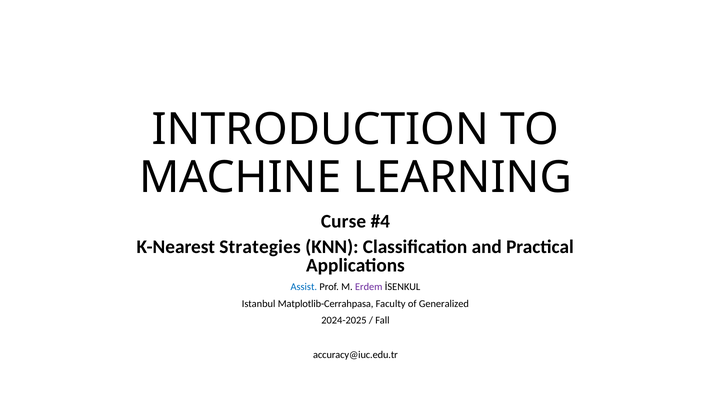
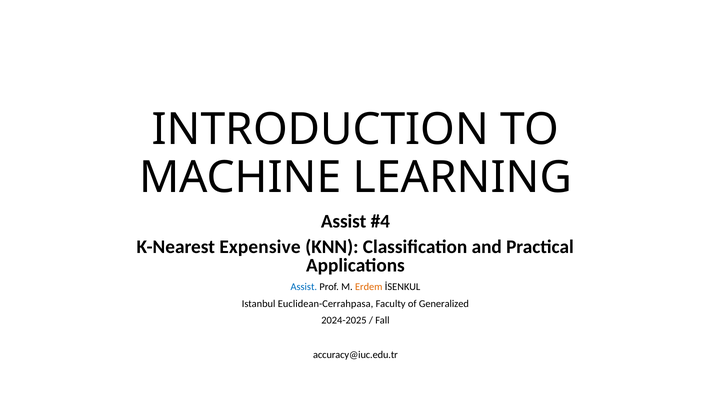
Curse: Curse -> Assist (344, 221)
Strategies: Strategies -> Expensive (260, 247)
Erdem colour: purple -> orange (369, 287)
Matplotlib-Cerrahpasa: Matplotlib-Cerrahpasa -> Euclidean-Cerrahpasa (326, 304)
